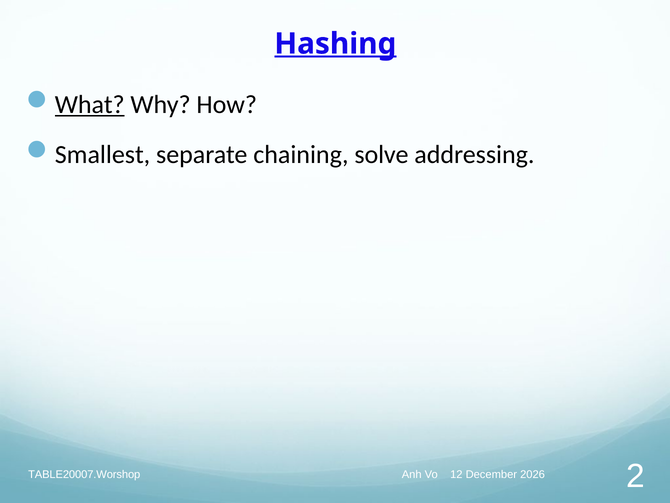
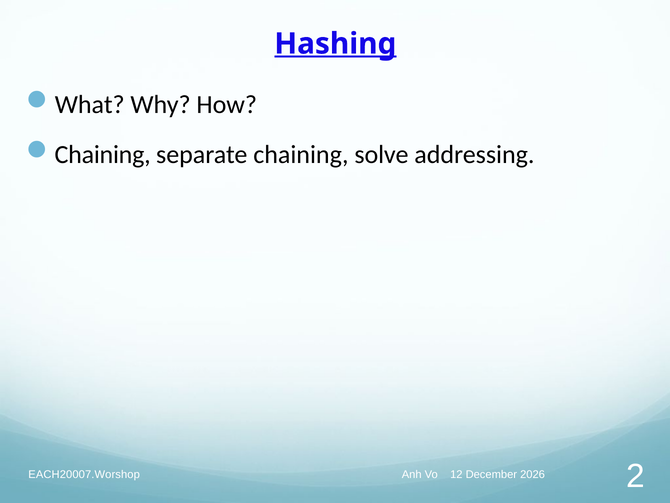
What underline: present -> none (90, 105)
Smallest: Smallest -> Chaining (103, 154)
TABLE20007.Worshop: TABLE20007.Worshop -> EACH20007.Worshop (84, 474)
